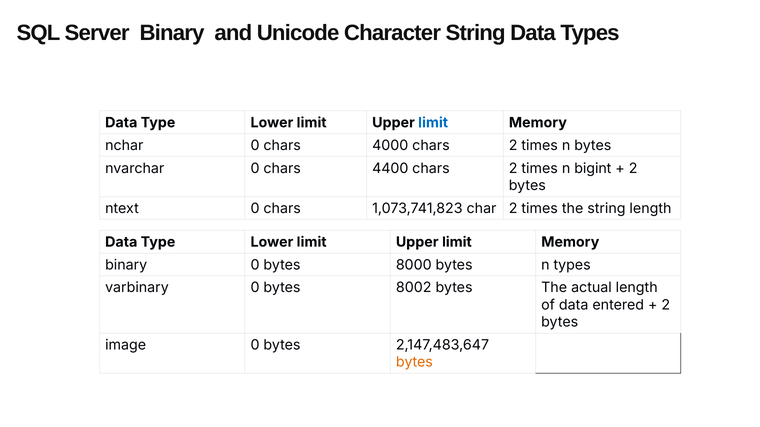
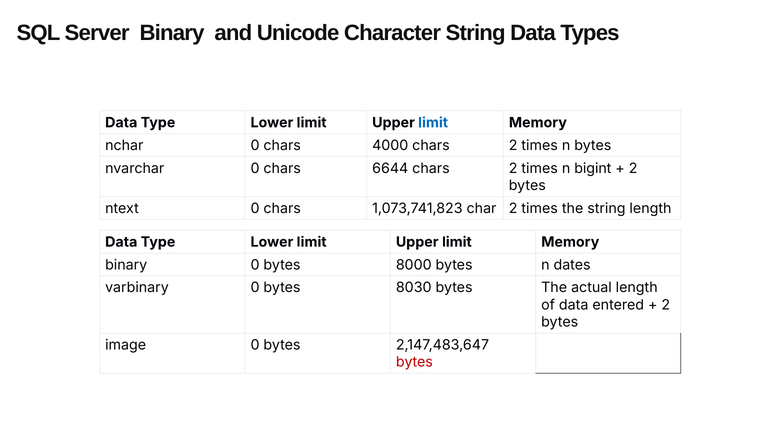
4400: 4400 -> 6644 (390, 169)
n types: types -> dates (572, 265)
8002: 8002 -> 8030 (414, 288)
bytes colour: orange -> red (414, 363)
